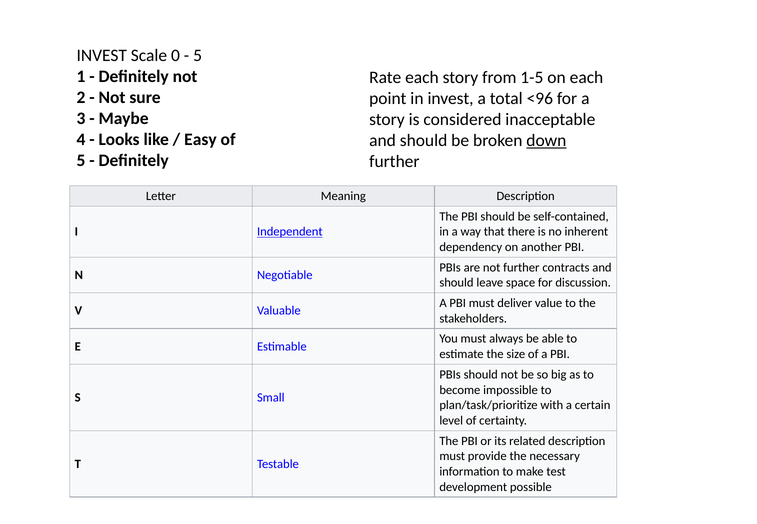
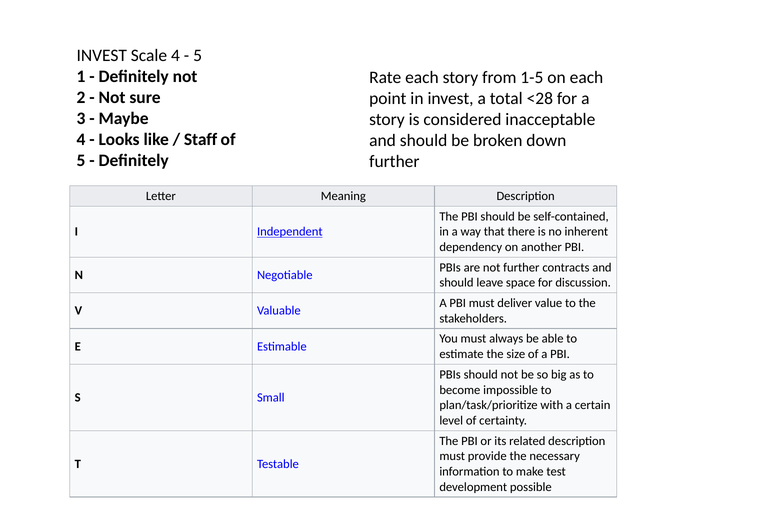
Scale 0: 0 -> 4 (175, 56)
<96: <96 -> <28 (540, 99)
Easy: Easy -> Staff (201, 140)
down underline: present -> none (546, 141)
